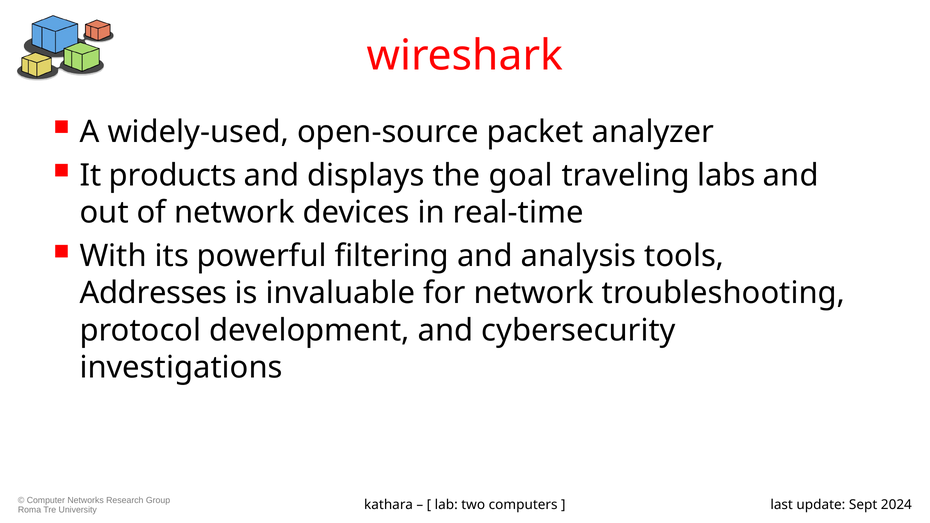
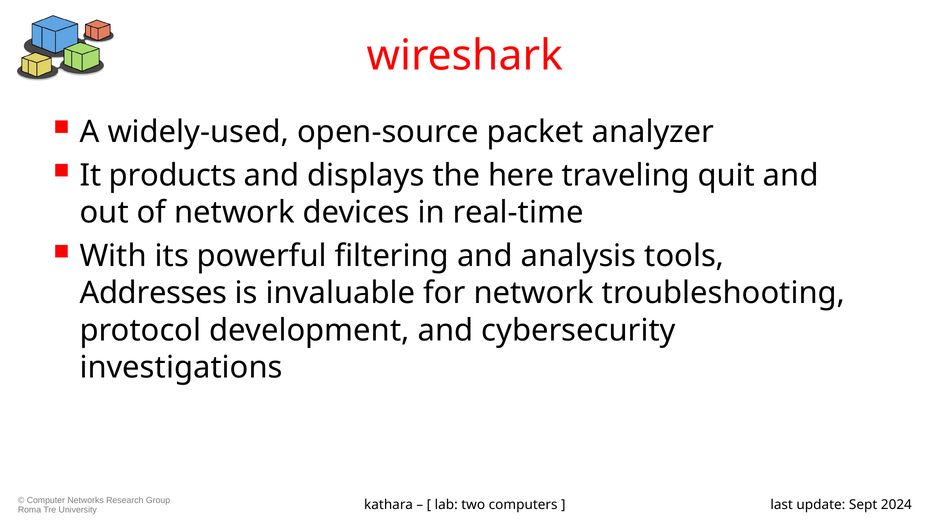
goal: goal -> here (521, 175)
labs: labs -> quit (726, 175)
